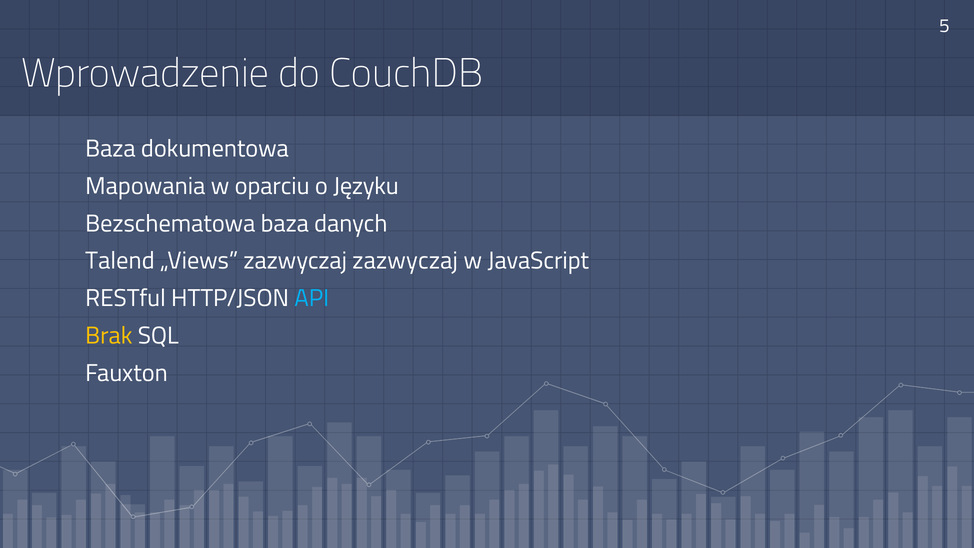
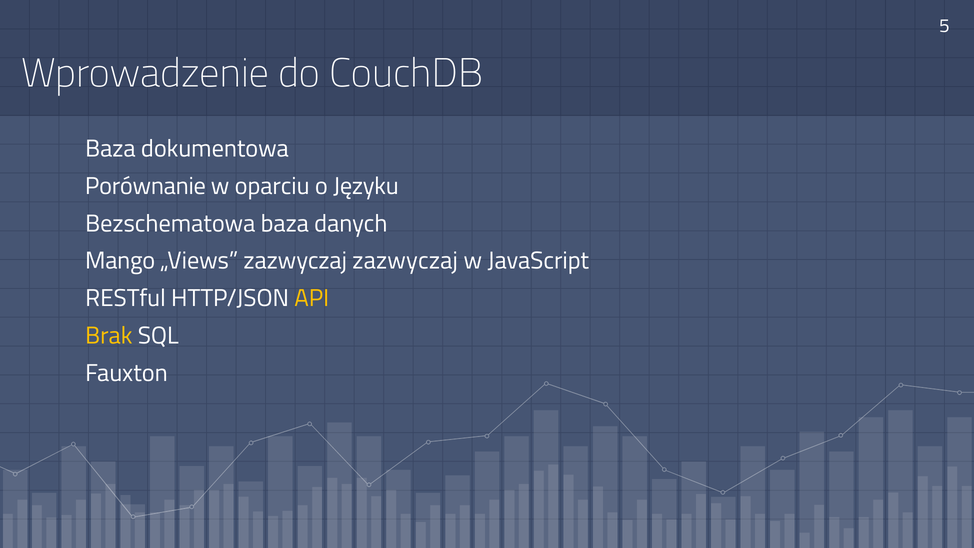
Mapowania: Mapowania -> Porównanie (145, 186)
Talend: Talend -> Mango (120, 261)
API colour: light blue -> yellow (312, 298)
